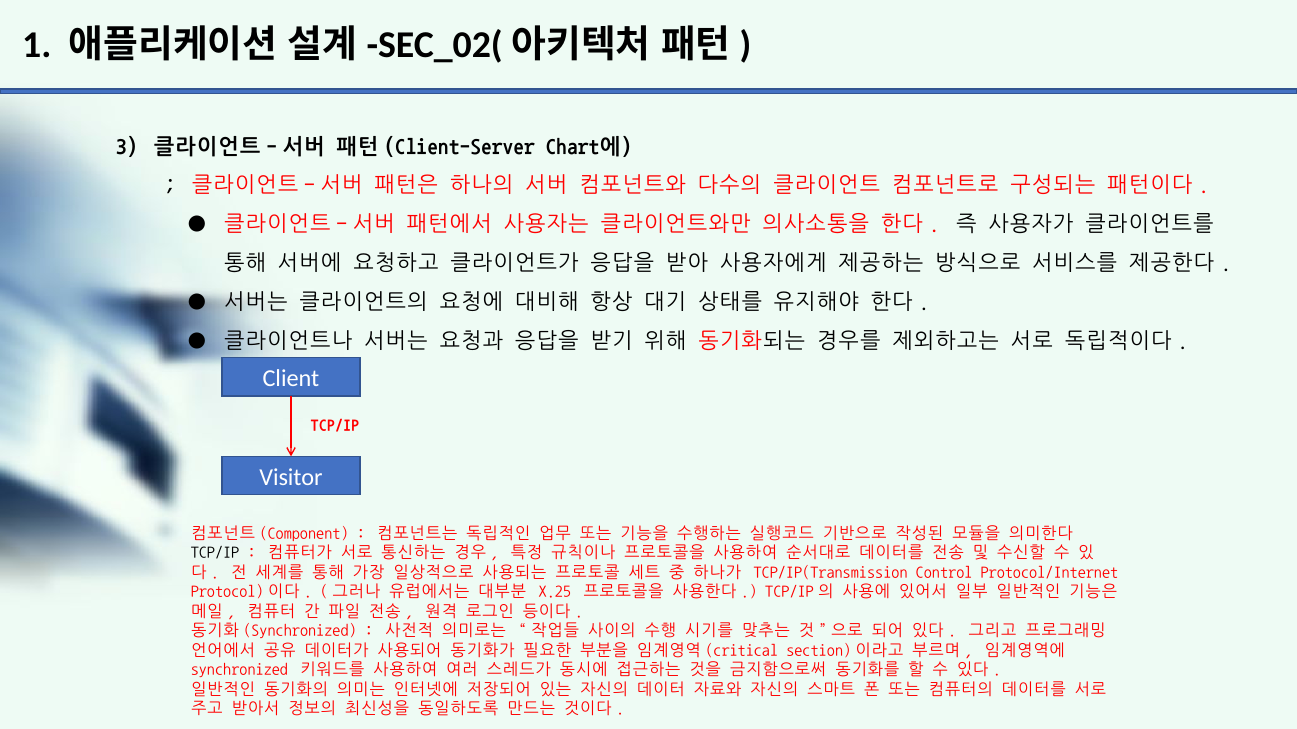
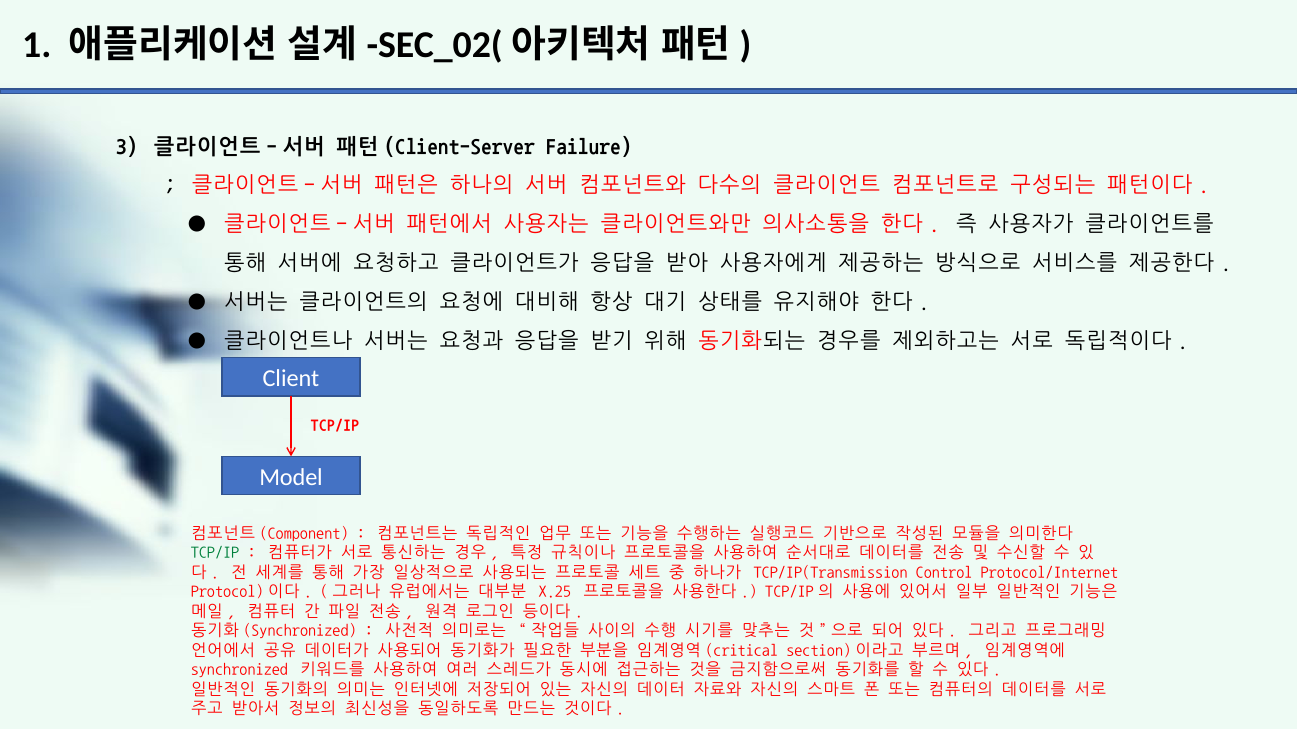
Chart에: Chart에 -> Failure (589, 146)
Visitor: Visitor -> Model (291, 478)
TCP/IP colour: black -> green (215, 553)
